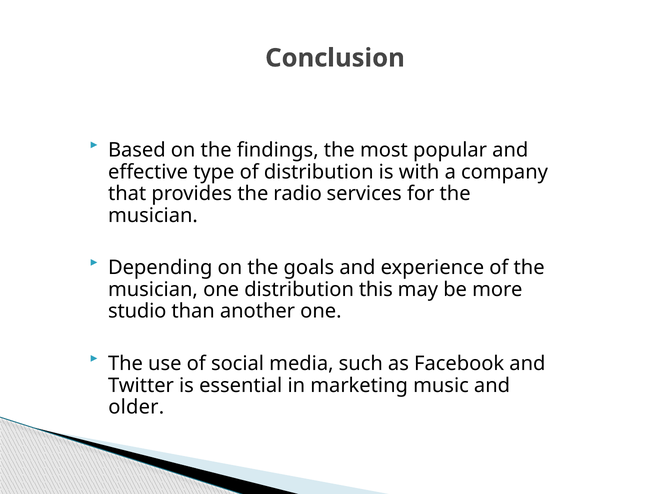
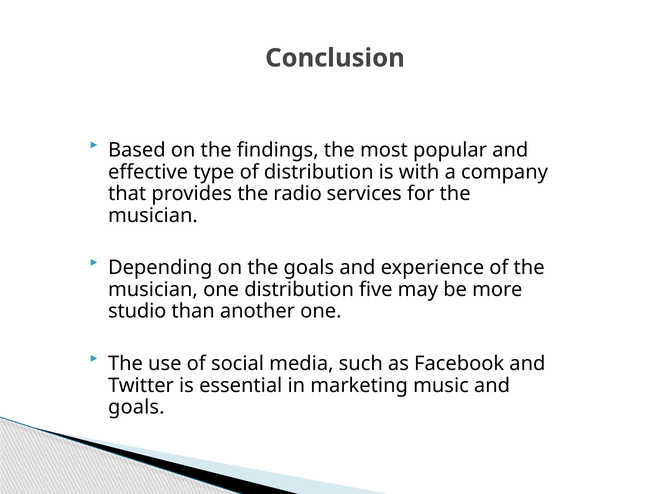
this: this -> five (376, 290)
older: older -> goals (136, 407)
